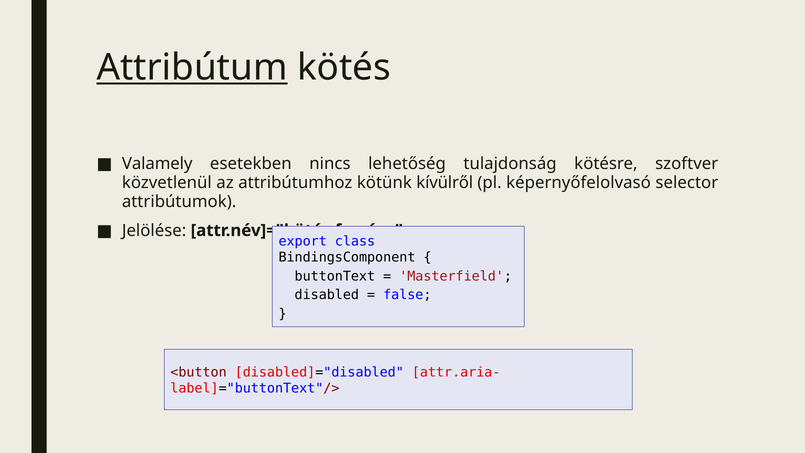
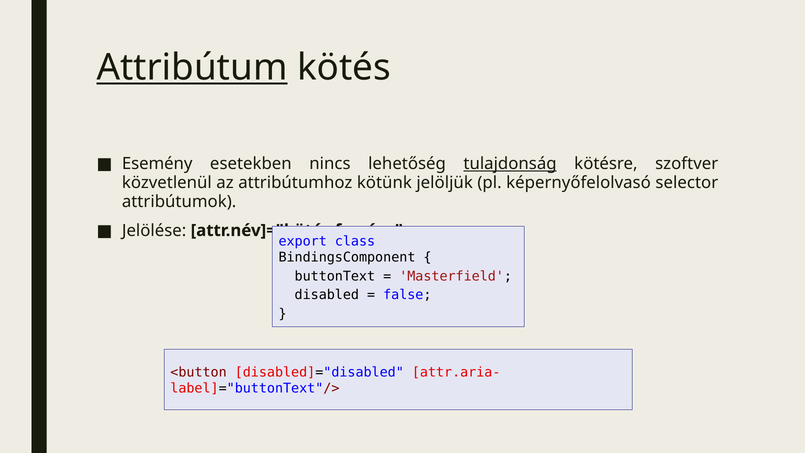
Valamely: Valamely -> Esemény (157, 164)
tulajdonság underline: none -> present (510, 164)
kívülről: kívülről -> jelöljük (445, 182)
